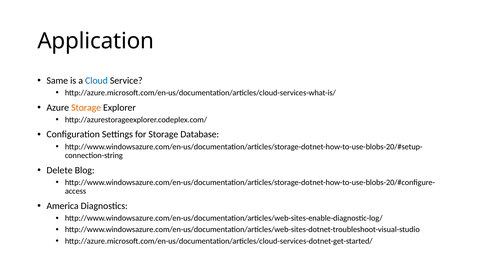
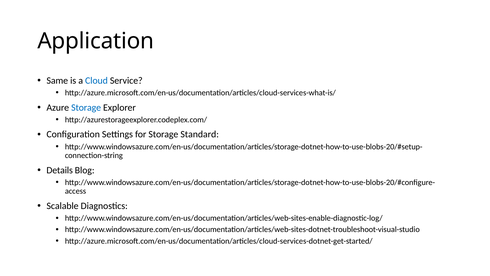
Storage colour: orange -> blue (86, 107)
Database: Database -> Standard (200, 134)
Delete: Delete -> Details (60, 170)
America: America -> Scalable (63, 206)
